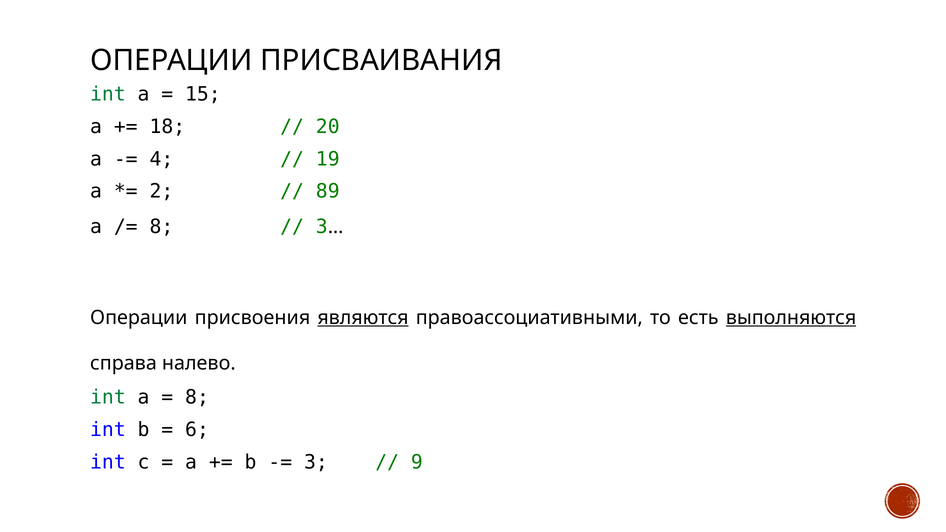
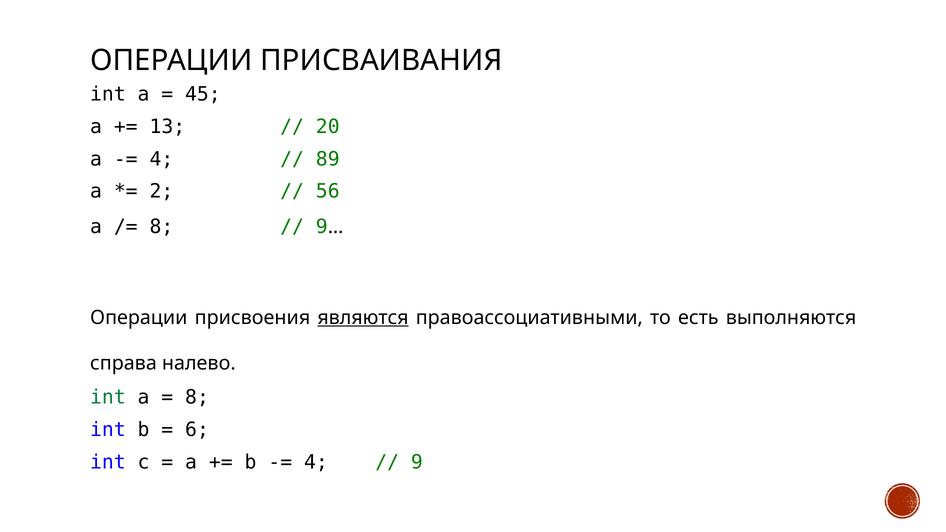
int colour: green -> black (108, 94)
15: 15 -> 45 (203, 94)
18: 18 -> 13 (167, 127)
19: 19 -> 89 (328, 159)
89: 89 -> 56 (328, 192)
3: 3 -> 9 (322, 227)
выполняются underline: present -> none (791, 318)
3: 3 -> 4 (316, 462)
